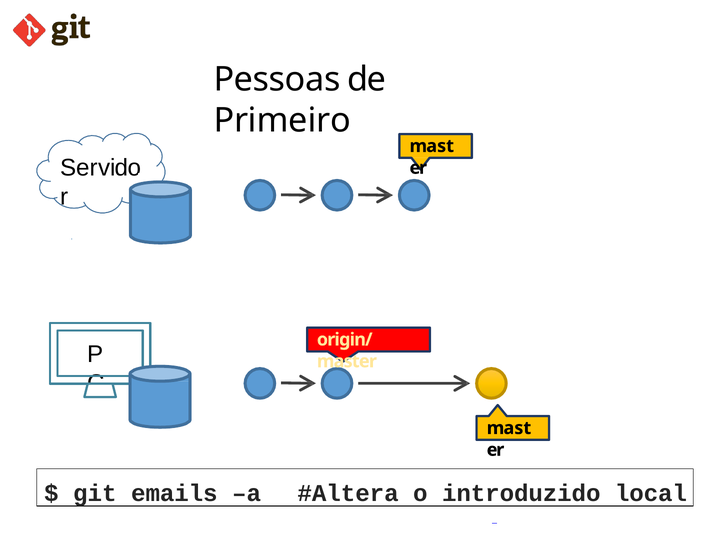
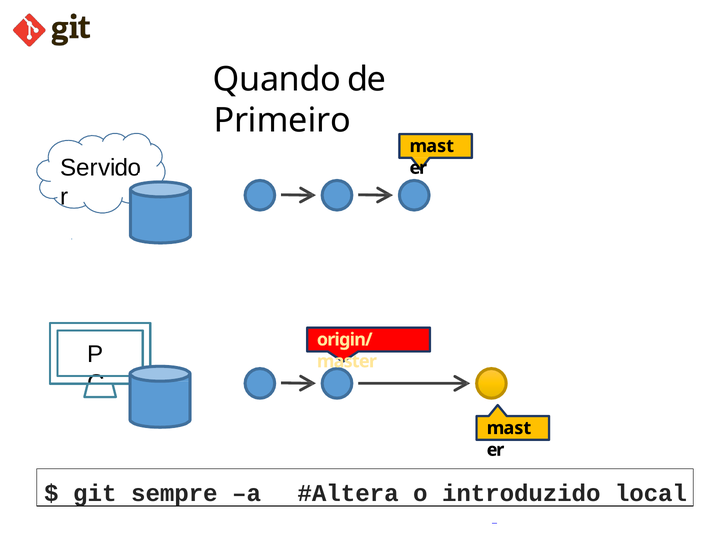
Pessoas: Pessoas -> Quando (277, 80)
emails: emails -> sempre (174, 494)
